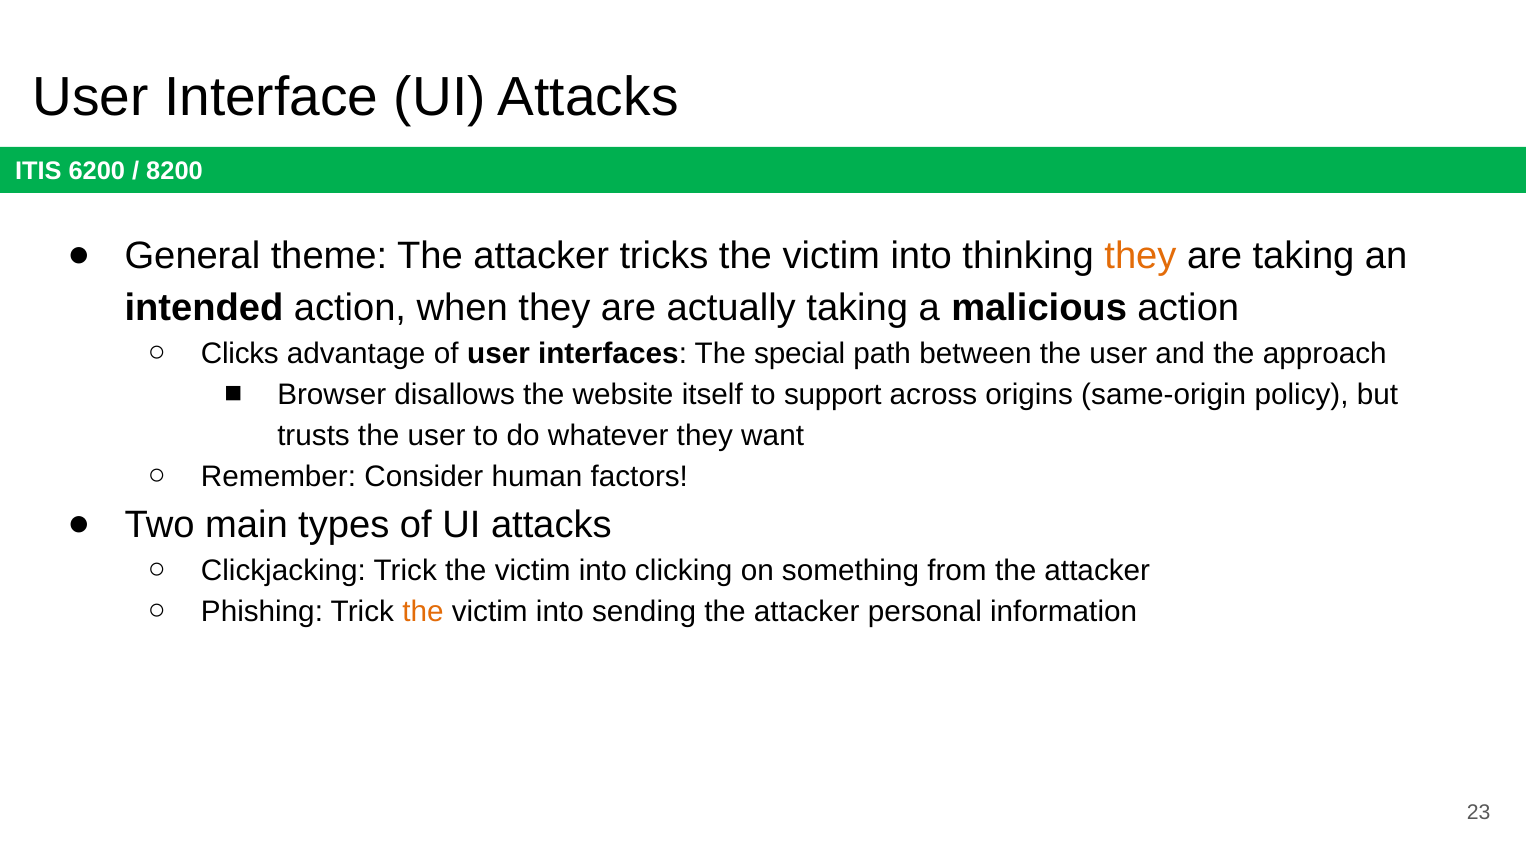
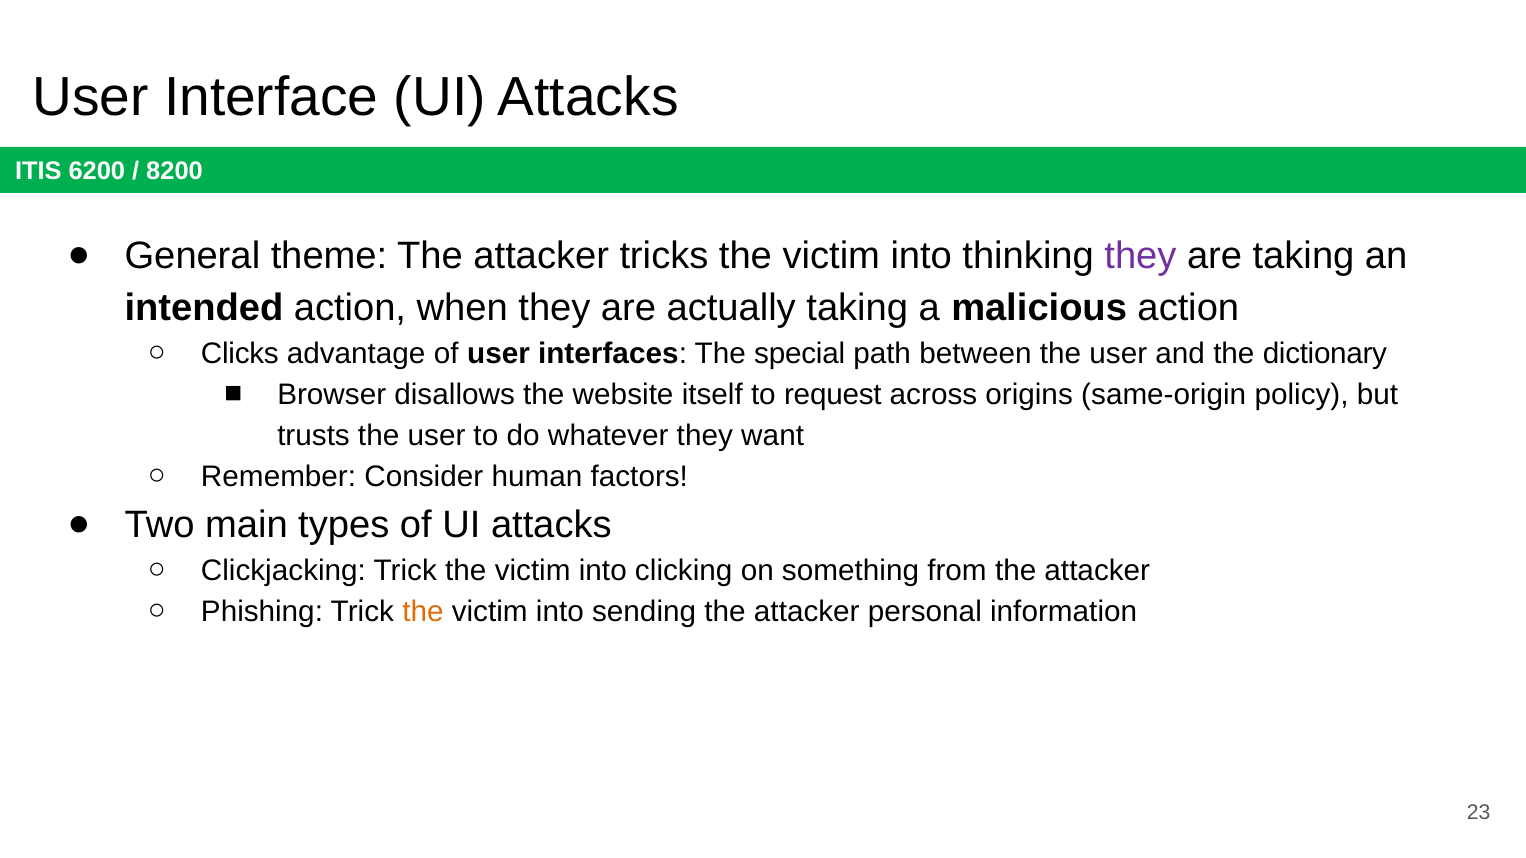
they colour: orange -> purple (1140, 256)
approach: approach -> dictionary (1325, 354)
support: support -> request (833, 395)
